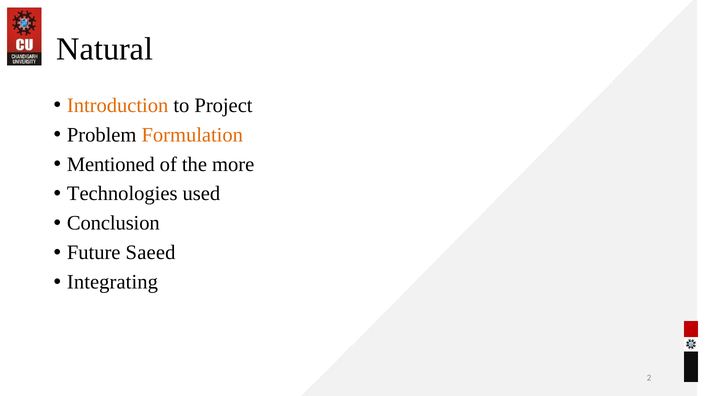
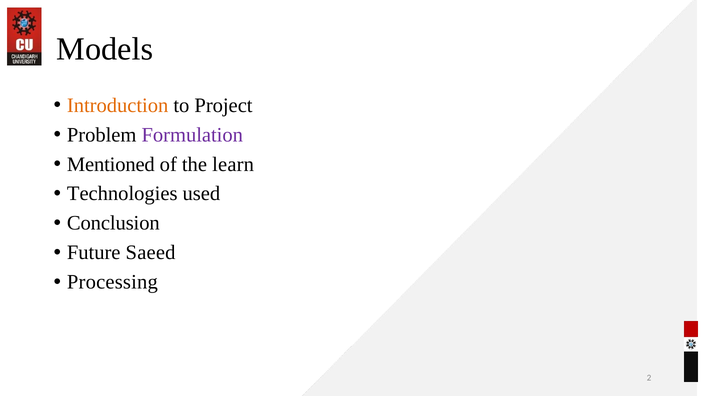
Natural: Natural -> Models (105, 49)
Formulation colour: orange -> purple (192, 135)
more: more -> learn (233, 164)
Integrating: Integrating -> Processing (112, 283)
